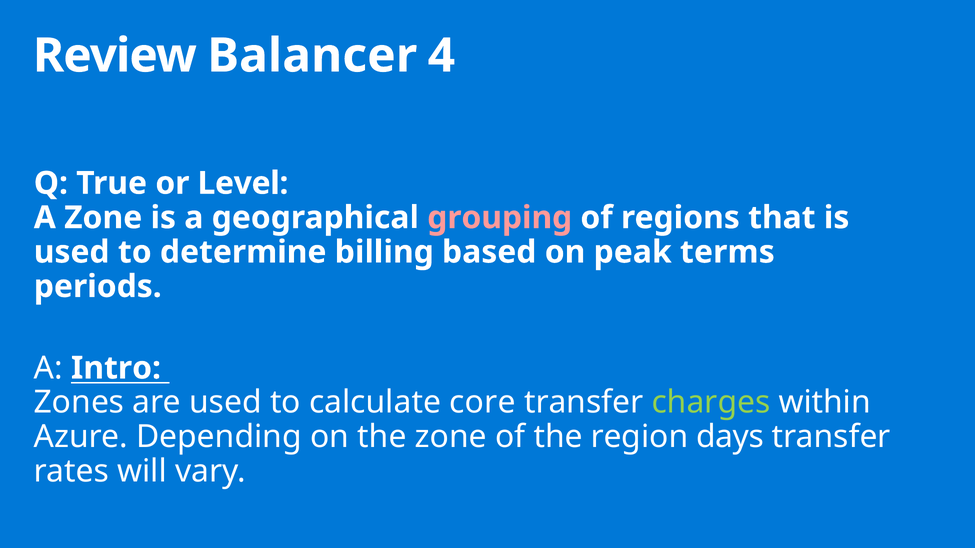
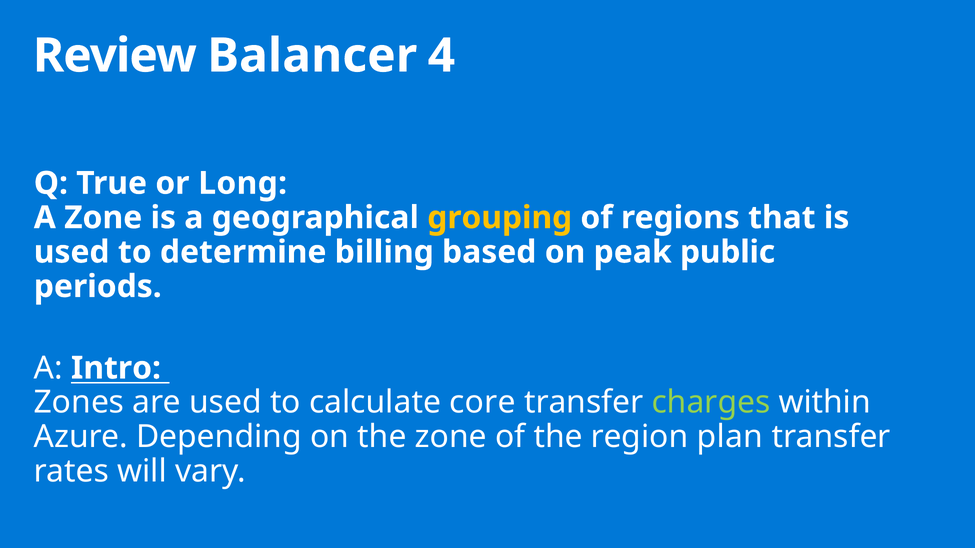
Level: Level -> Long (243, 183)
grouping colour: pink -> yellow (500, 218)
terms: terms -> public (728, 252)
days: days -> plan (730, 437)
